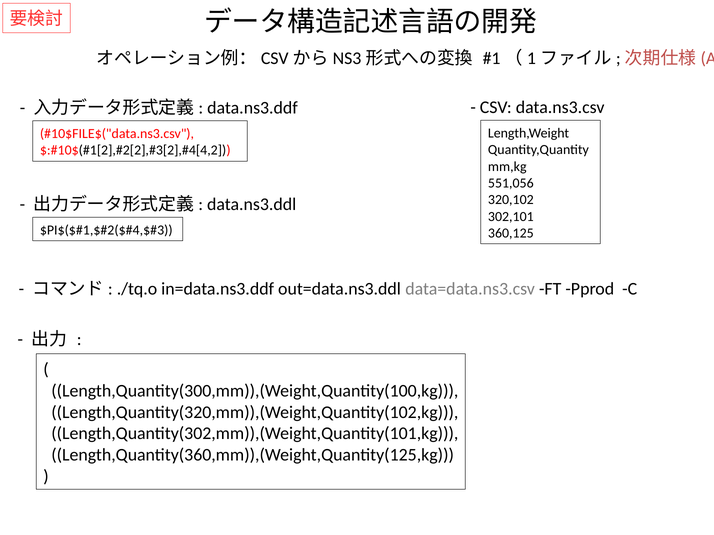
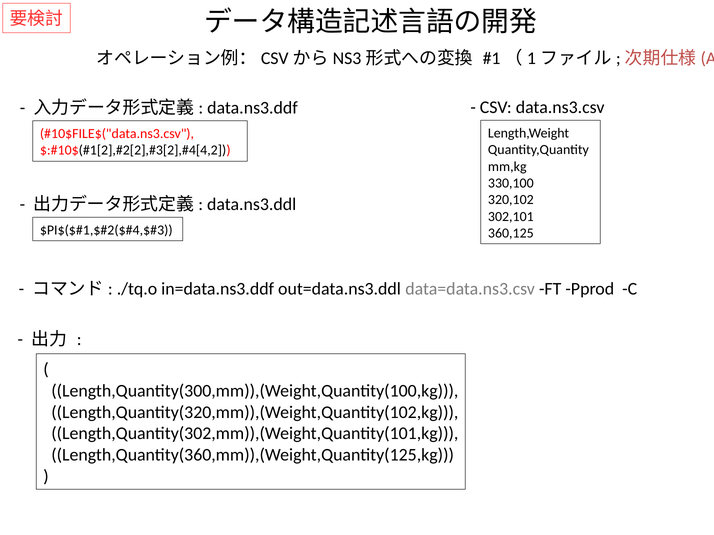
551,056: 551,056 -> 330,100 (511, 183)
